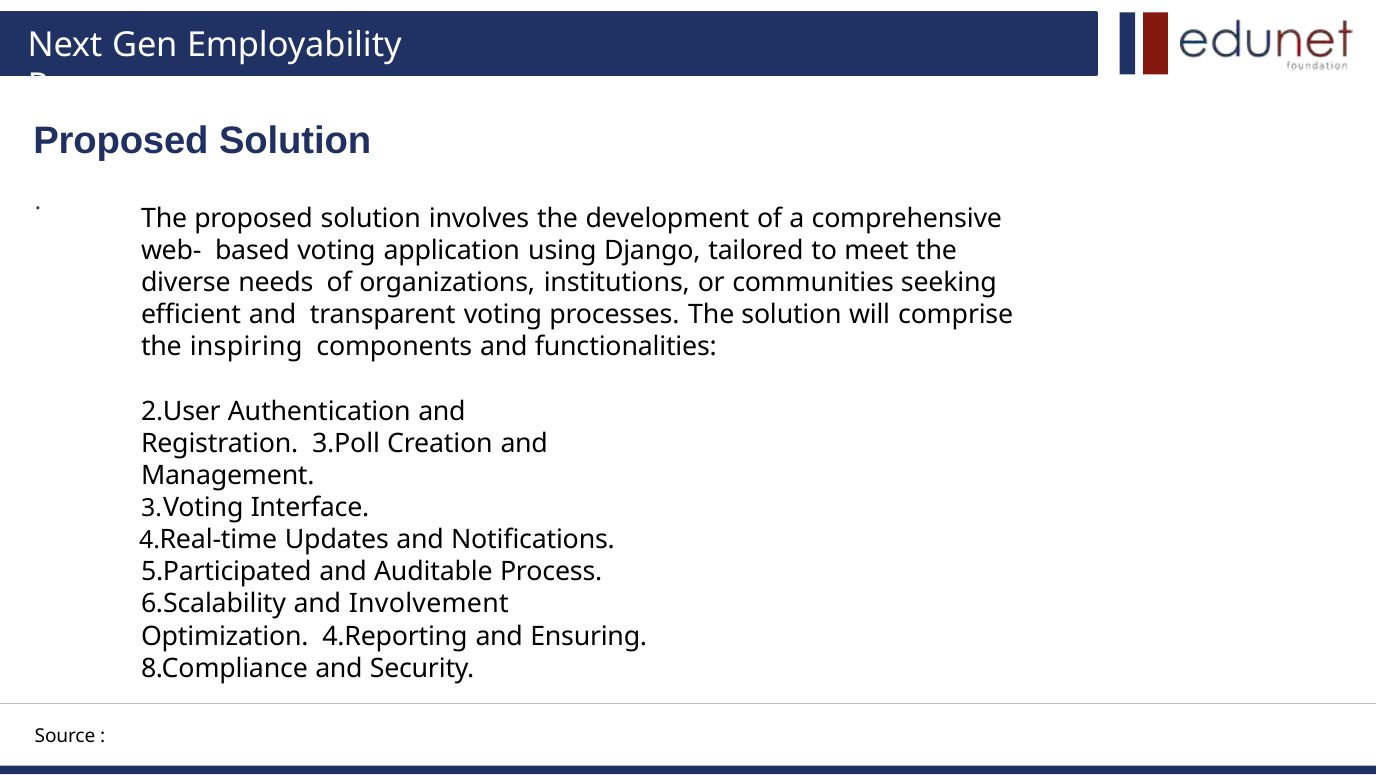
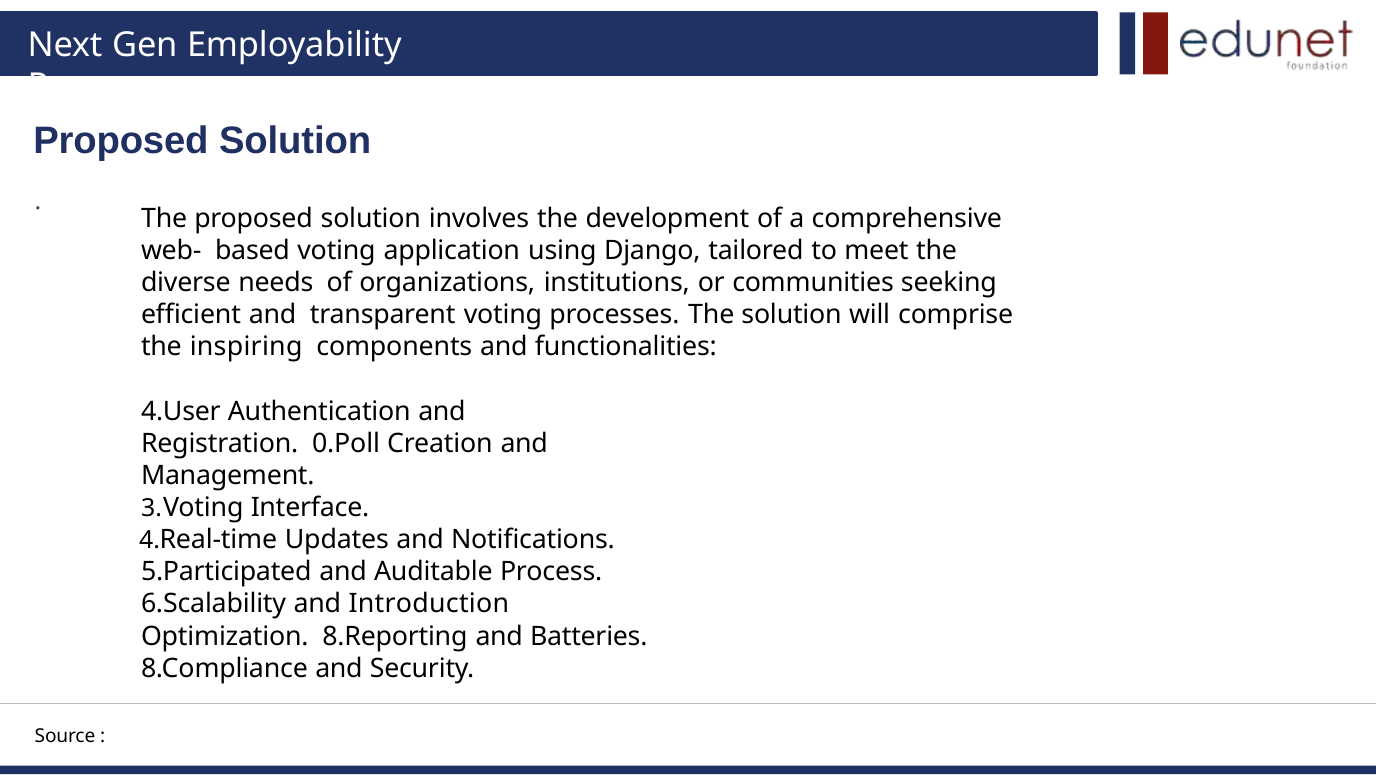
2.User: 2.User -> 4.User (181, 411)
3.Poll: 3.Poll -> 0.Poll (346, 443)
Involvement: Involvement -> Introduction (429, 604)
4.Reporting: 4.Reporting -> 8.Reporting (395, 636)
Ensuring: Ensuring -> Batteries (589, 636)
